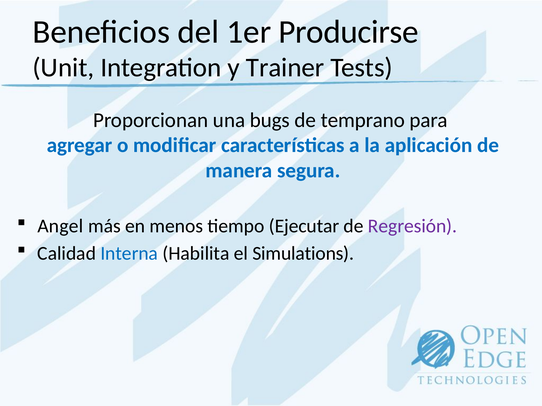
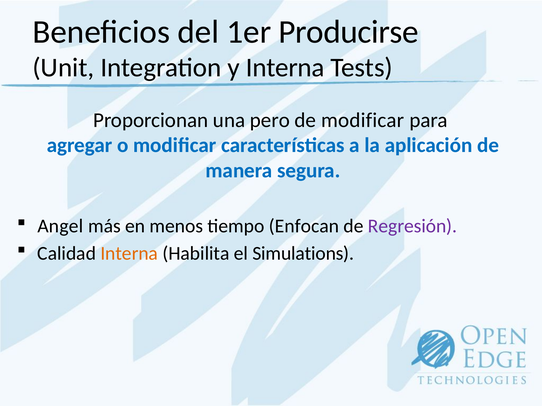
y Trainer: Trainer -> Interna (285, 68)
bugs: bugs -> pero (270, 120)
de temprano: temprano -> modificar (363, 120)
Ejecutar: Ejecutar -> Enfocan (304, 226)
Interna colour: blue -> orange (129, 254)
